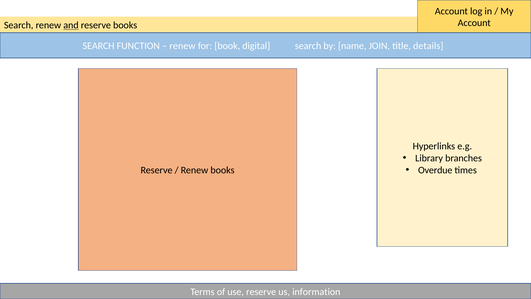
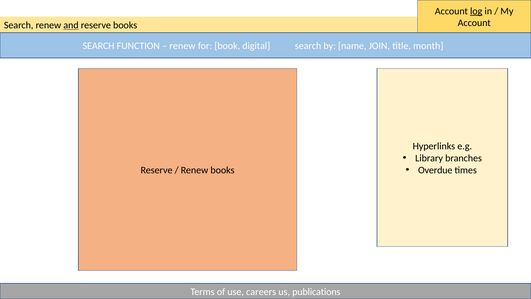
log underline: none -> present (476, 11)
details: details -> month (428, 46)
use reserve: reserve -> careers (261, 292)
information: information -> publications (316, 292)
